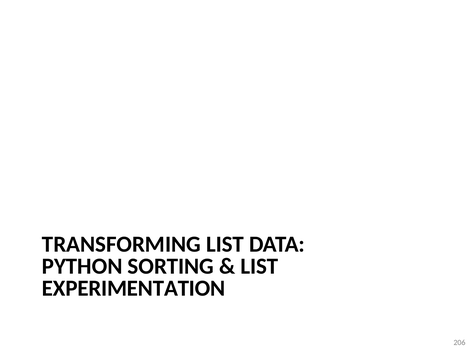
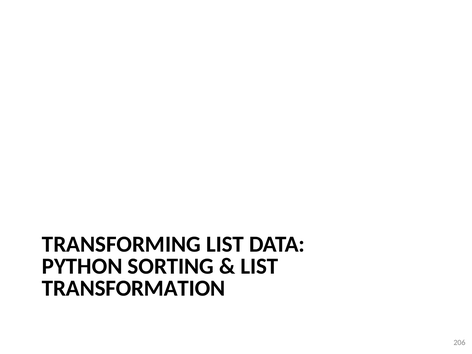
EXPERIMENTATION: EXPERIMENTATION -> TRANSFORMATION (134, 288)
